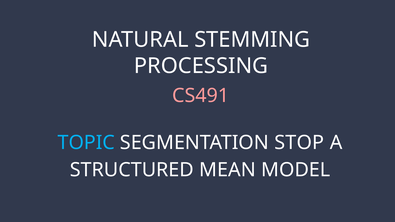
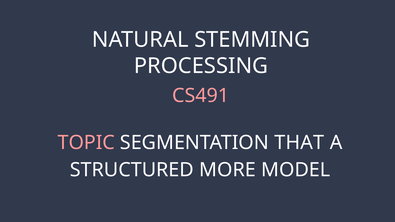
TOPIC colour: light blue -> pink (86, 143)
STOP: STOP -> THAT (299, 143)
MEAN: MEAN -> MORE (227, 170)
